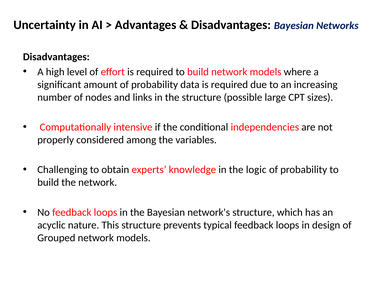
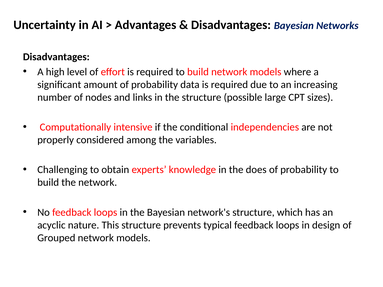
logic: logic -> does (256, 170)
